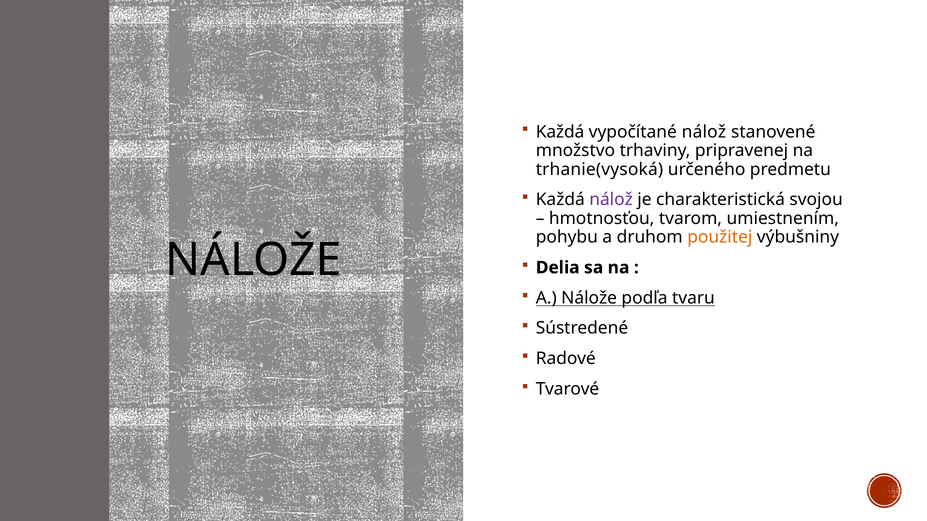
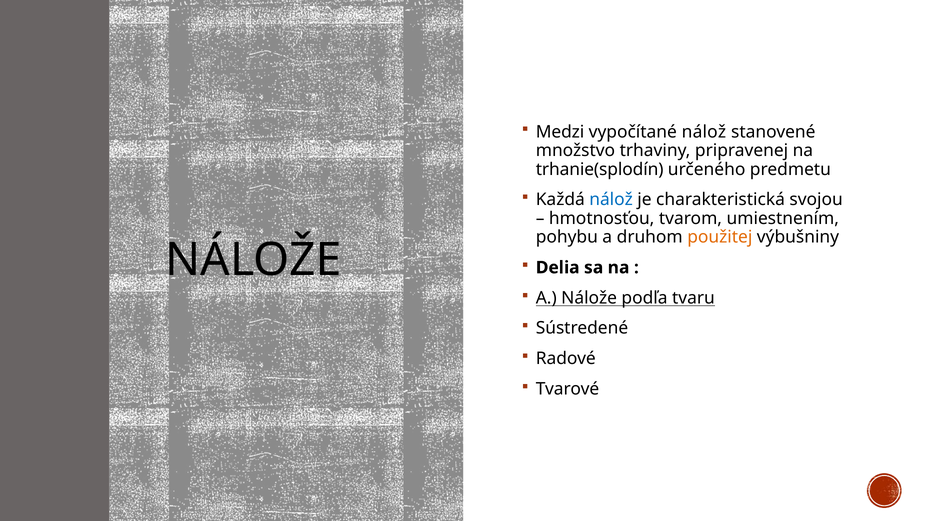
Každá: Každá -> Medzi (560, 132)
trhanie(vysoká: trhanie(vysoká -> trhanie(splodín (600, 170)
nálož colour: purple -> blue (611, 200)
